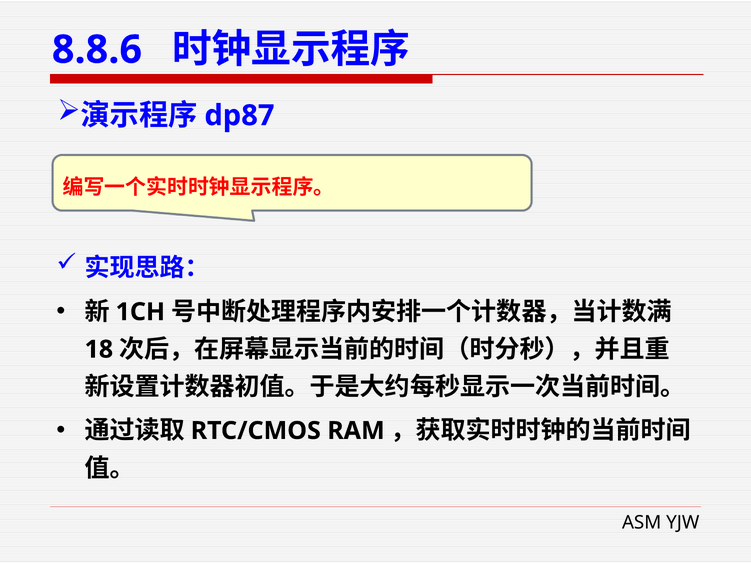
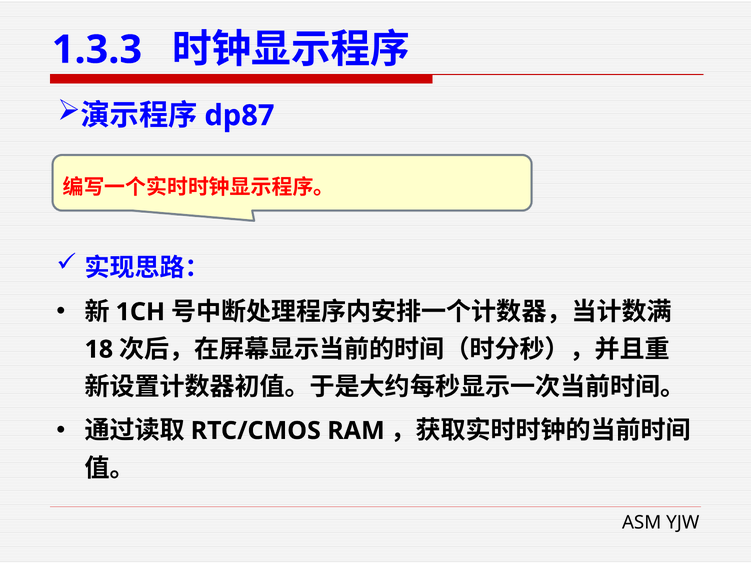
8.8.6: 8.8.6 -> 1.3.3 (97, 50)
